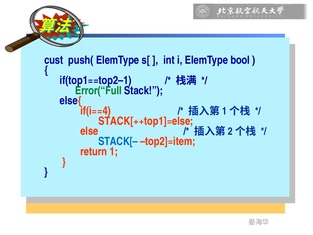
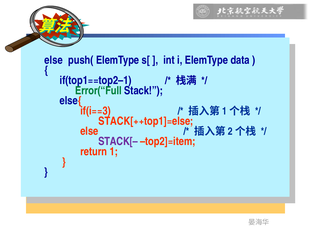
cust: cust -> else (54, 60)
bool: bool -> data (240, 60)
if(i==4: if(i==4 -> if(i==3 (96, 111)
STACK[– colour: blue -> purple (118, 141)
